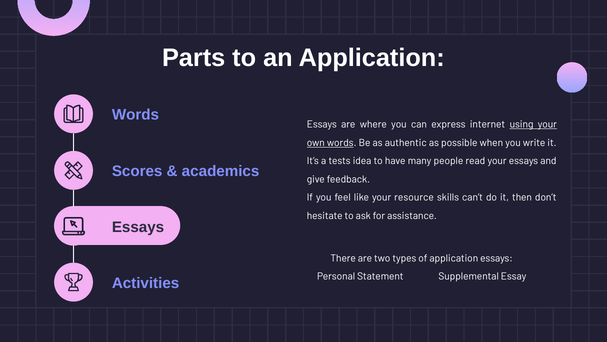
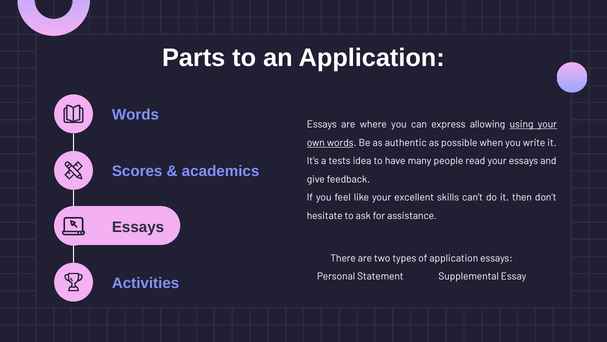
internet: internet -> allowing (488, 124)
resource: resource -> excellent (414, 197)
